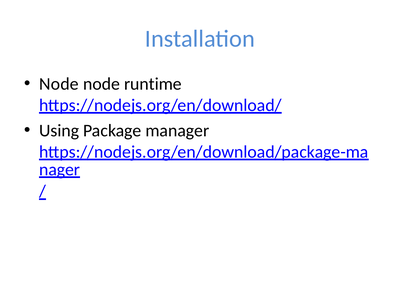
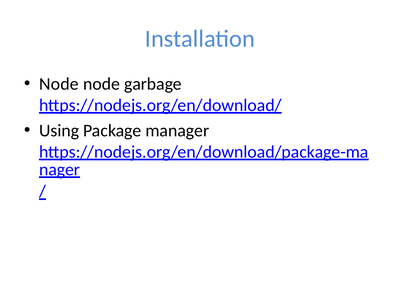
runtime: runtime -> garbage (153, 84)
